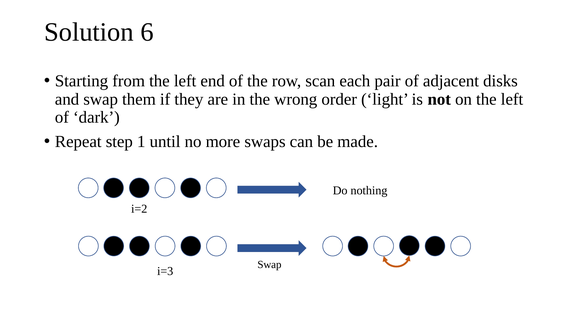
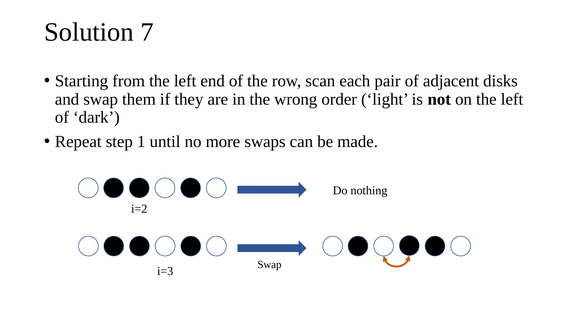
6: 6 -> 7 (147, 32)
